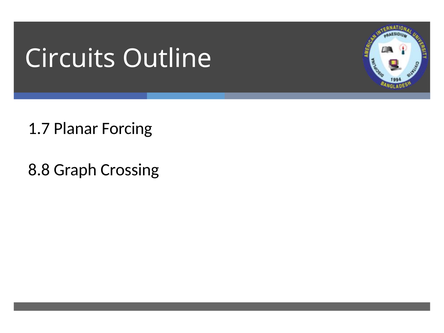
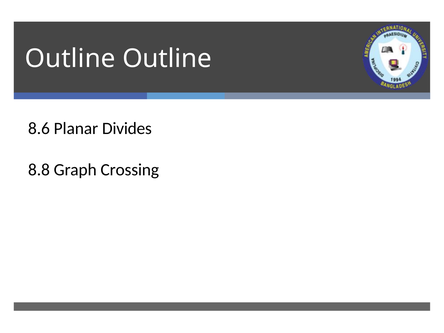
Circuits: Circuits -> Outline (70, 59)
1.7: 1.7 -> 8.6 (39, 129)
Forcing: Forcing -> Divides (127, 129)
